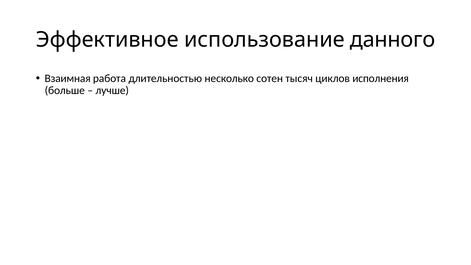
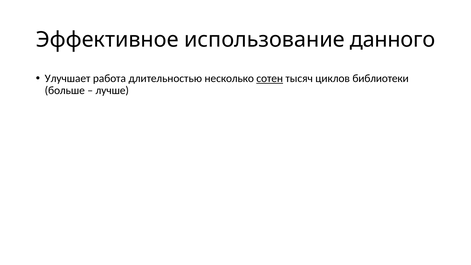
Взаимная: Взаимная -> Улучшает (68, 78)
сотен underline: none -> present (270, 78)
исполнения: исполнения -> библиотеки (381, 78)
